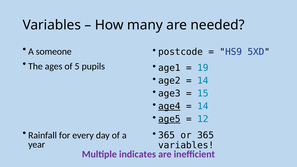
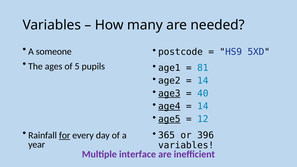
19: 19 -> 81 (203, 68)
age3 underline: none -> present (169, 94)
15: 15 -> 40 (203, 94)
for underline: none -> present (65, 135)
or 365: 365 -> 396 (206, 135)
indicates: indicates -> interface (138, 154)
